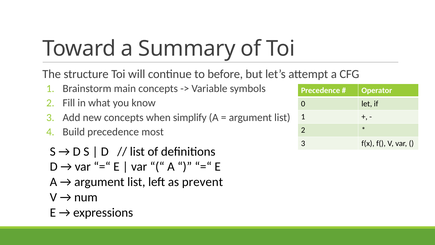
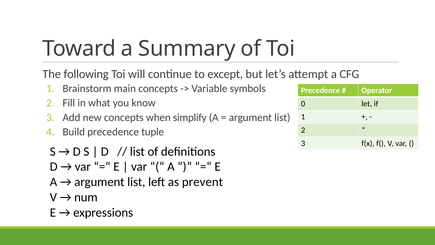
structure: structure -> following (86, 74)
before: before -> except (225, 74)
most: most -> tuple (153, 132)
